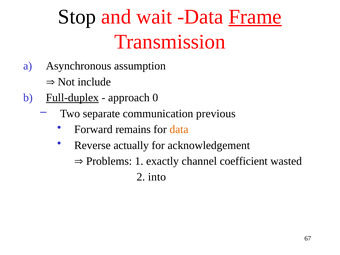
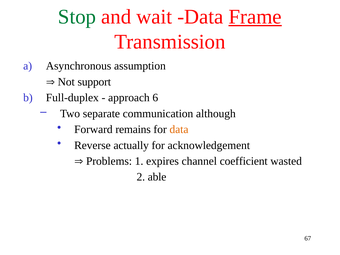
Stop colour: black -> green (77, 17)
include: include -> support (94, 82)
Full-duplex underline: present -> none (72, 98)
0: 0 -> 6 (155, 98)
previous: previous -> although (216, 114)
exactly: exactly -> expires (163, 161)
into: into -> able (157, 177)
